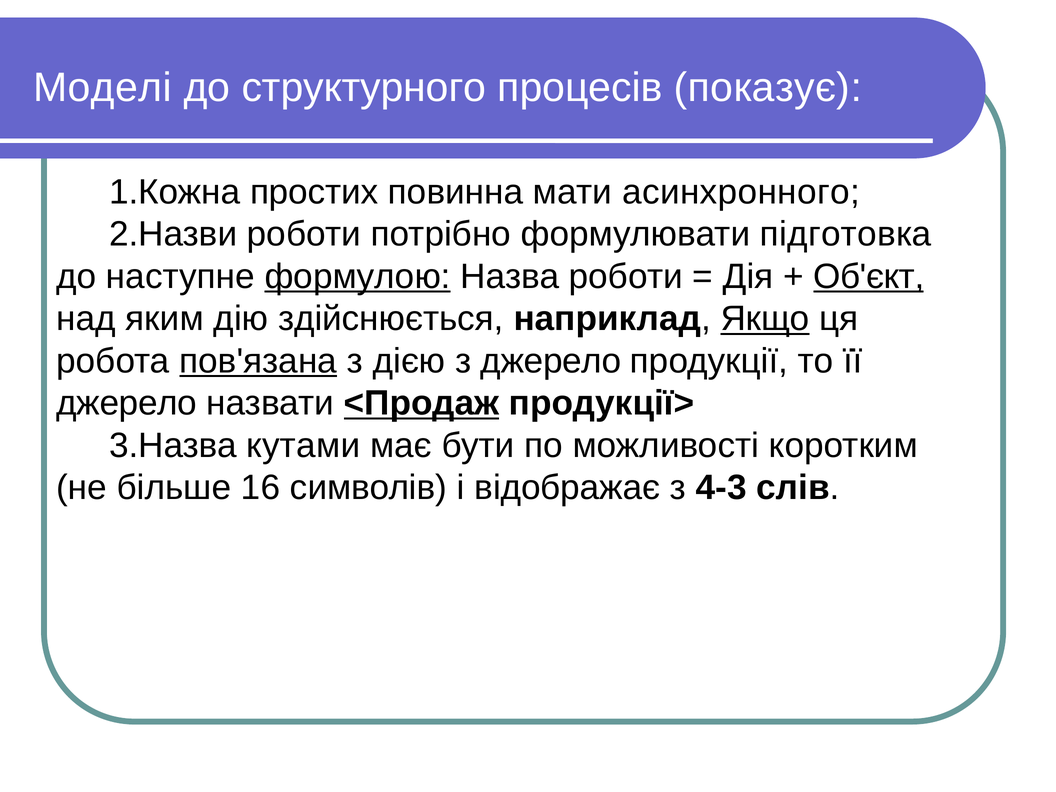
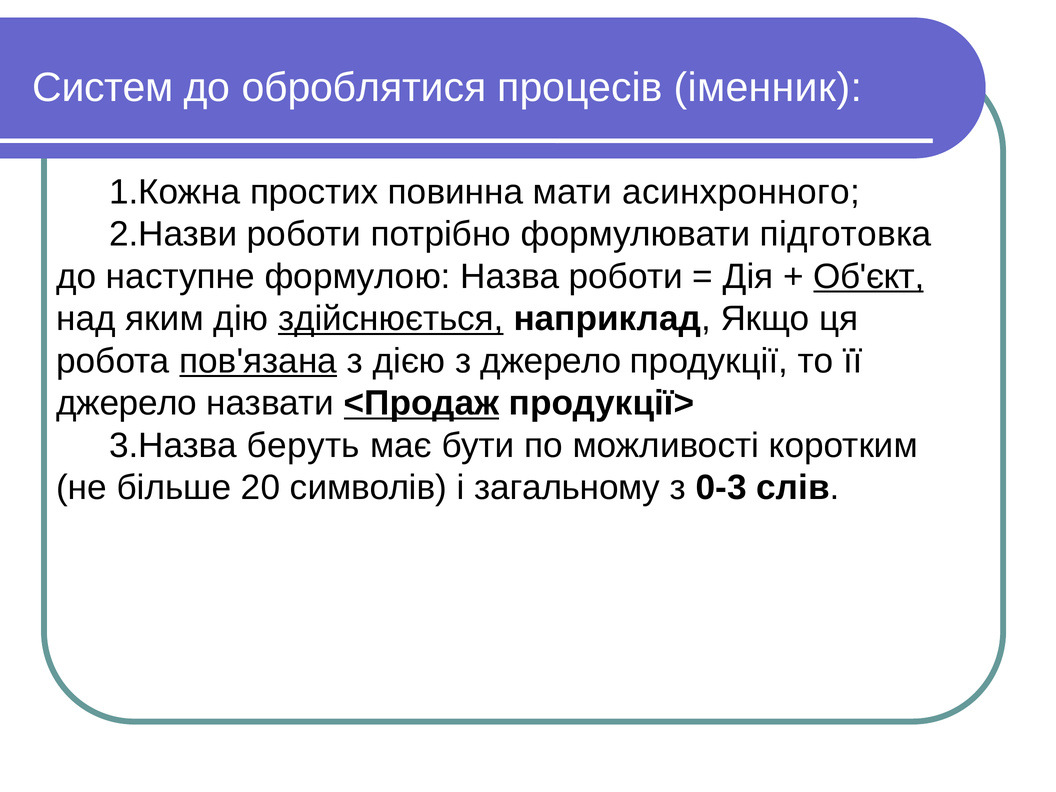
Моделі: Моделі -> Систем (103, 88)
структурного: структурного -> оброблятися (364, 88)
показує: показує -> іменник (768, 88)
формулою underline: present -> none (358, 277)
здійснюється underline: none -> present (391, 319)
Якщо underline: present -> none (765, 319)
кутами: кутами -> беруть (303, 445)
16: 16 -> 20 (261, 488)
відображає: відображає -> загальному (567, 488)
4-3: 4-3 -> 0-3 (721, 488)
